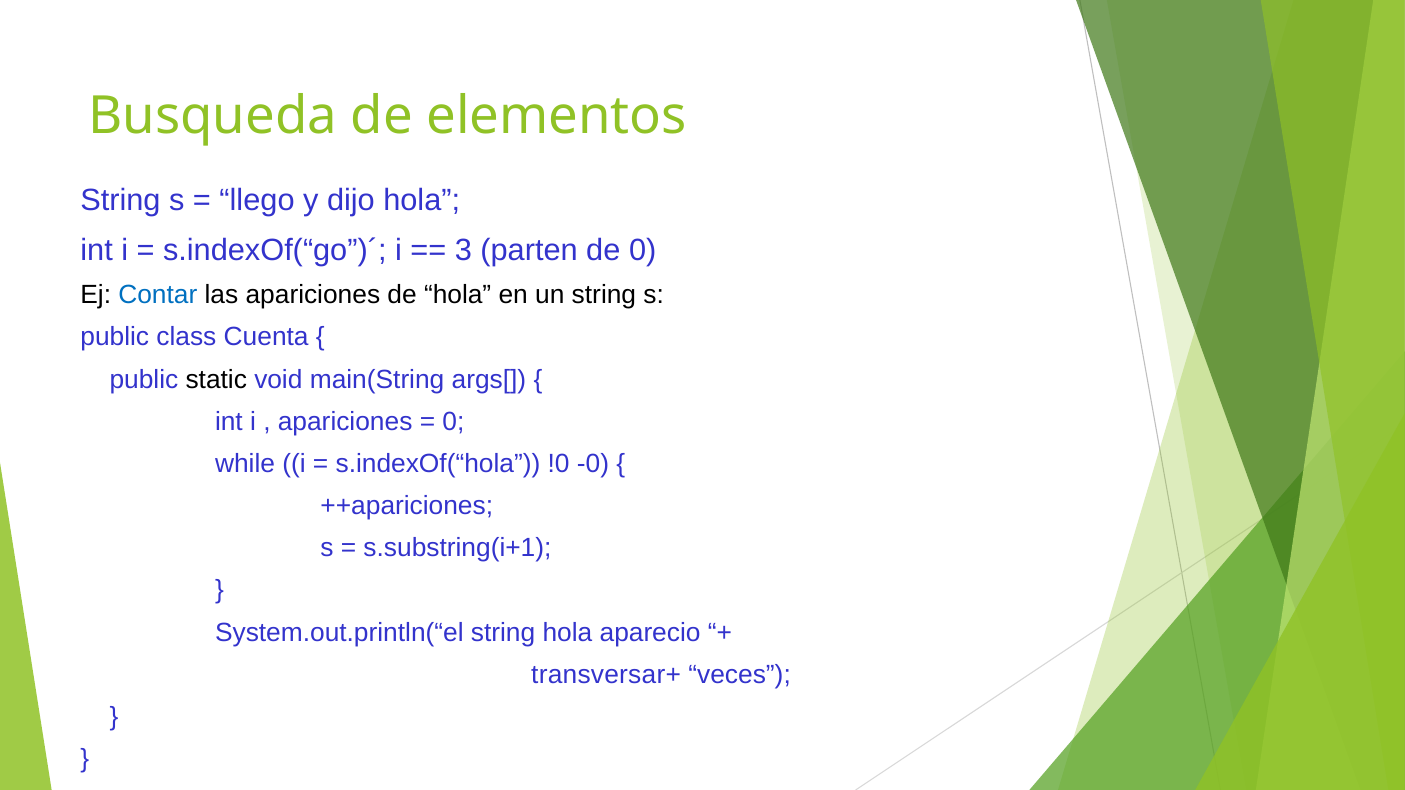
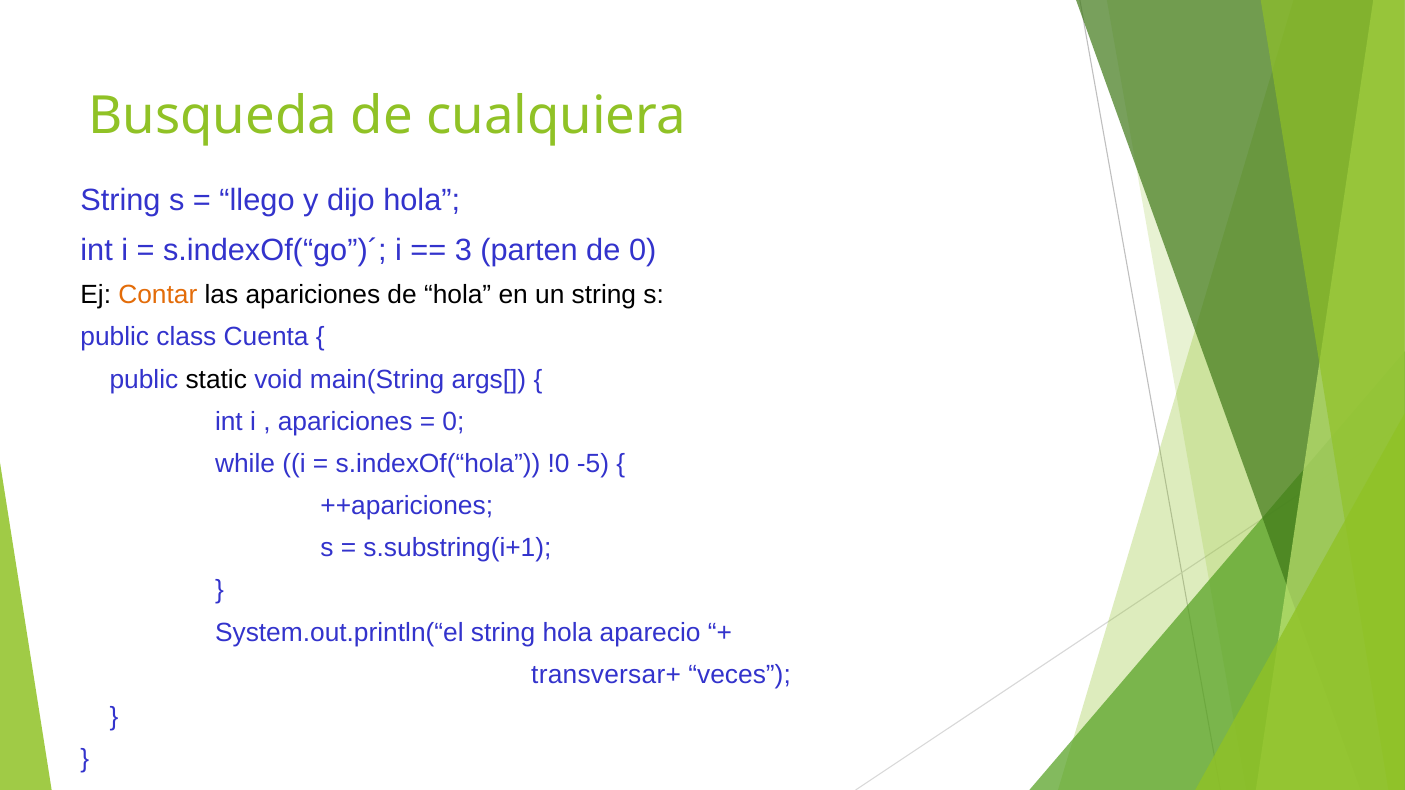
elementos: elementos -> cualquiera (556, 116)
Contar colour: blue -> orange (158, 295)
-0: -0 -> -5 (593, 464)
